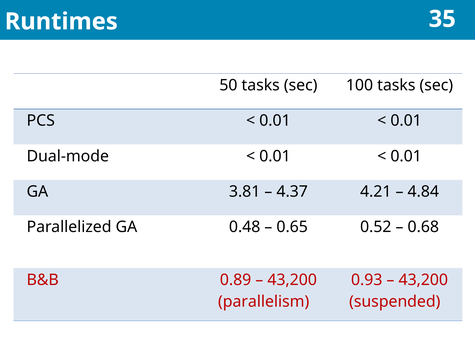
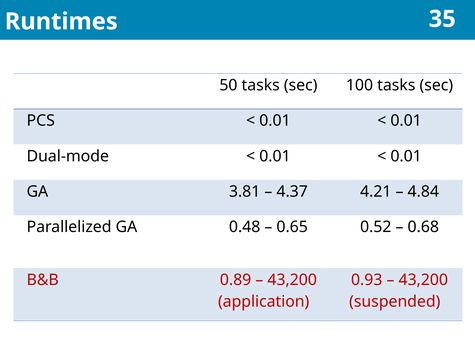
parallelism: parallelism -> application (264, 301)
